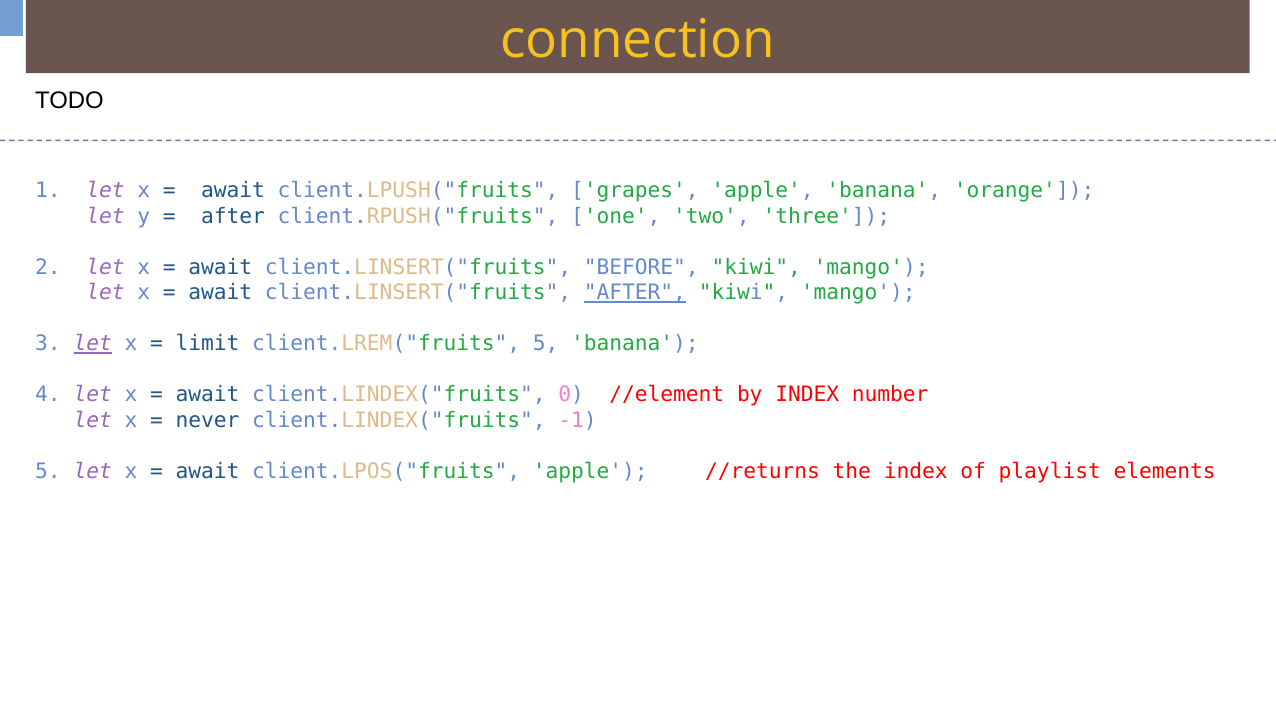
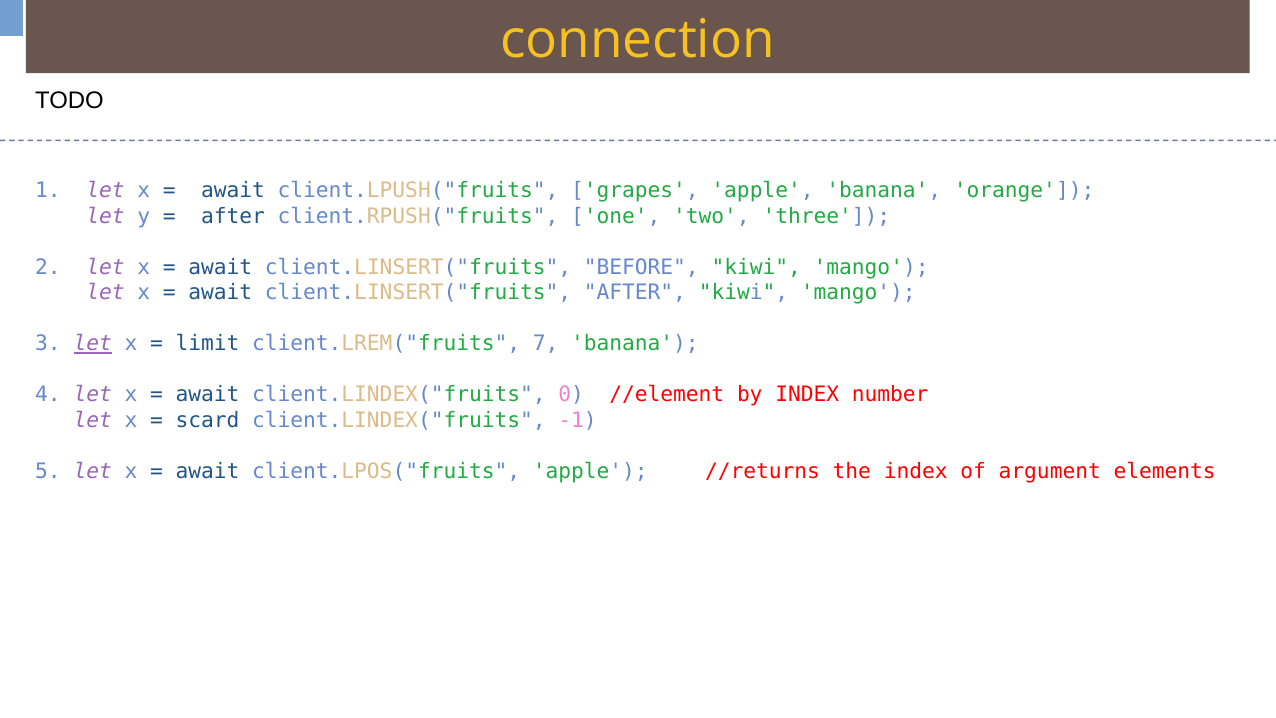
AFTER underline: present -> none (635, 293)
client.LREM("fruits 5: 5 -> 7 (546, 344)
never: never -> scard (208, 420)
playlist: playlist -> argument (1050, 471)
